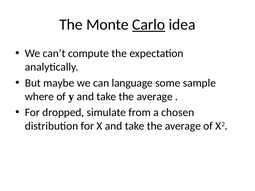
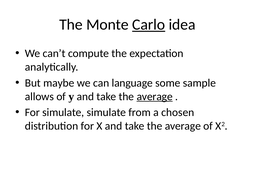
where: where -> allows (39, 97)
average underline: none -> present (155, 97)
For dropped: dropped -> simulate (63, 112)
